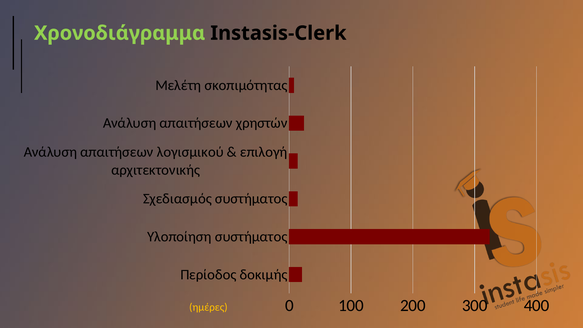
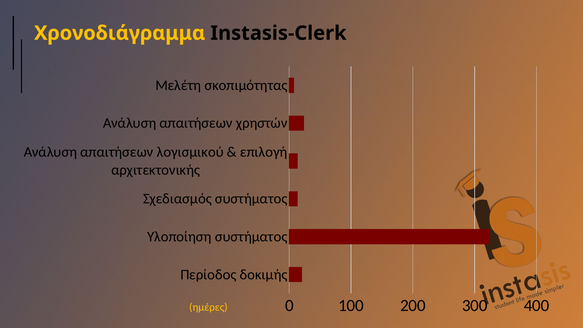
Χρονοδιάγραμμα colour: light green -> yellow (120, 33)
